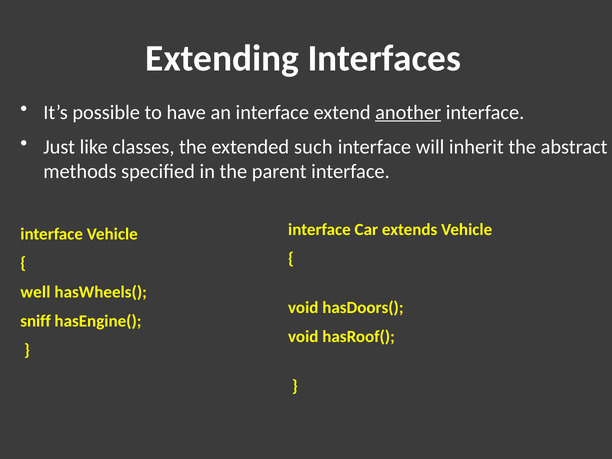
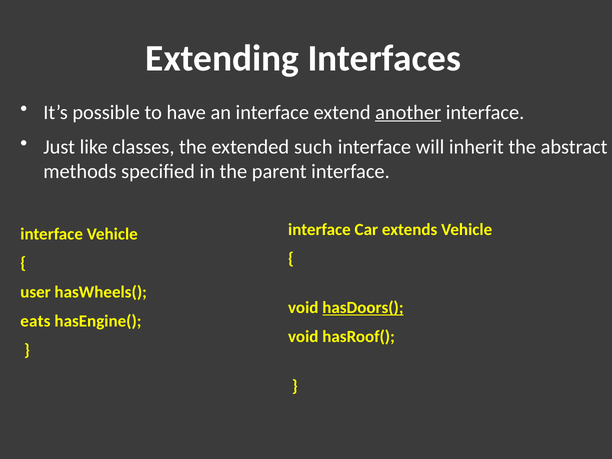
well: well -> user (36, 292)
hasDoors( underline: none -> present (363, 308)
sniff: sniff -> eats (35, 321)
